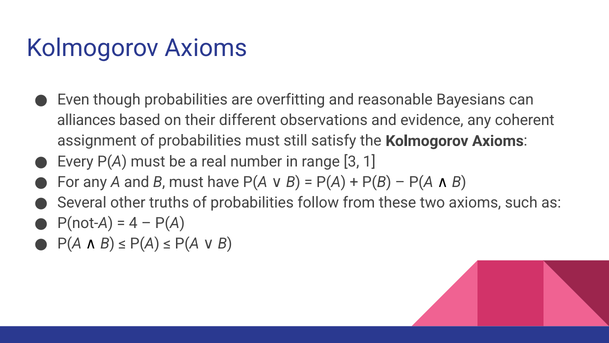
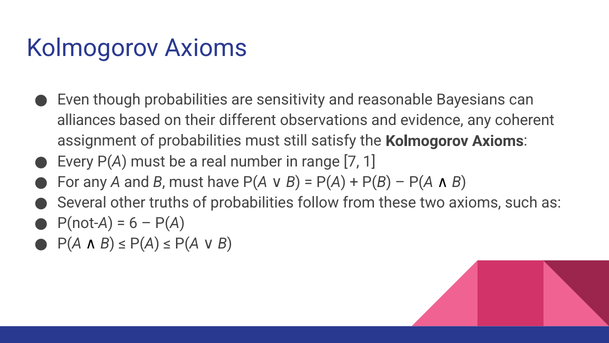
overfitting: overfitting -> sensitivity (291, 100)
3: 3 -> 7 (351, 161)
4: 4 -> 6 (133, 223)
